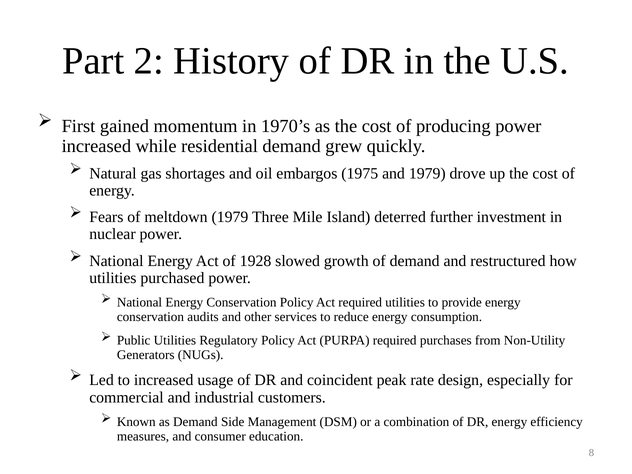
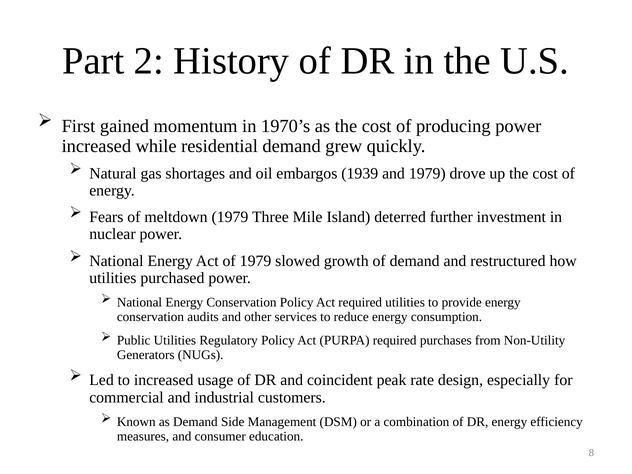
1975: 1975 -> 1939 (360, 174)
of 1928: 1928 -> 1979 (256, 261)
